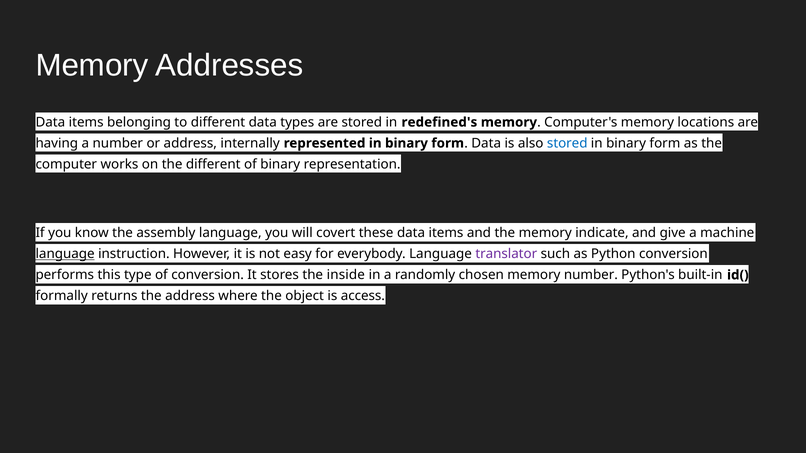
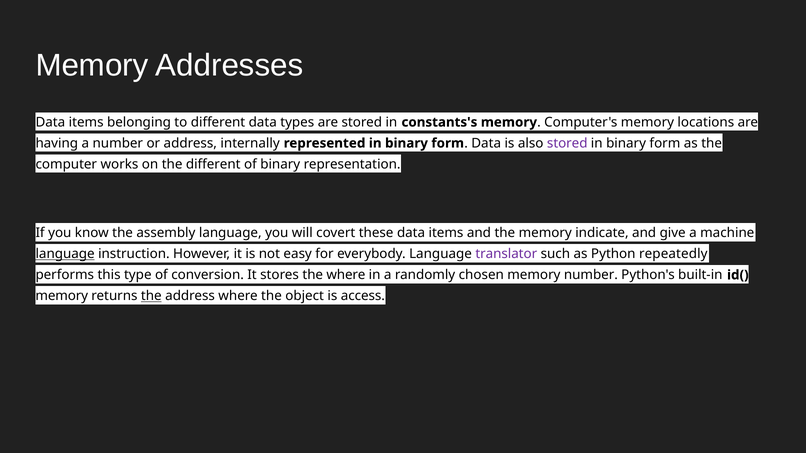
redefined's: redefined's -> constants's (439, 122)
stored colour: blue -> purple (567, 143)
Python conversion: conversion -> repeatedly (673, 254)
the inside: inside -> where (346, 275)
formally: formally -> memory (62, 296)
the underline: none -> present (151, 296)
